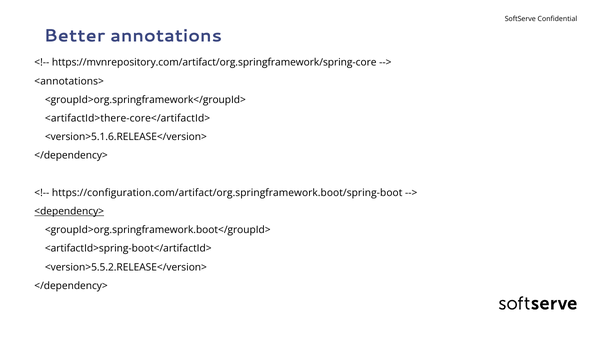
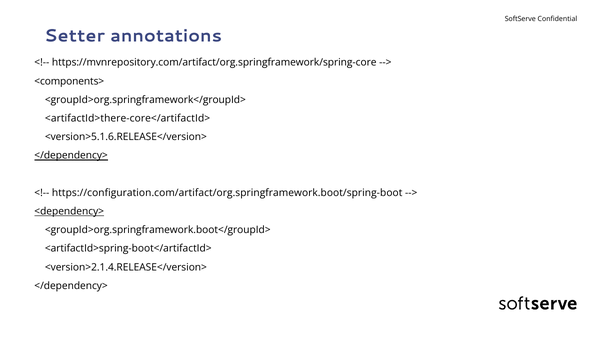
Better: Better -> Setter (75, 36)
<annotations>: <annotations> -> <components> (69, 81)
</dependency> underline: none -> present (71, 155)
<version>5.5.2.RELEASE</version>: <version>5.5.2.RELEASE</version> -> <version>2.1.4.RELEASE</version> (126, 267)
